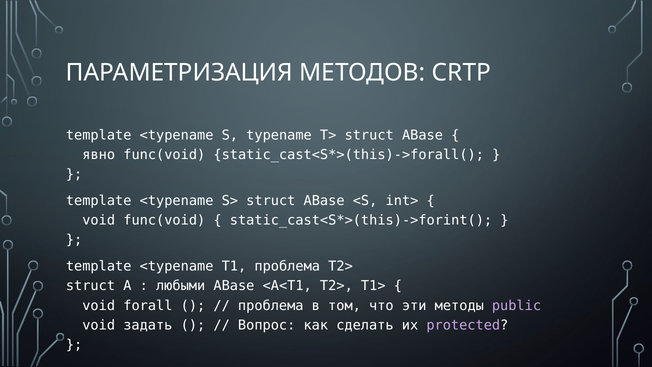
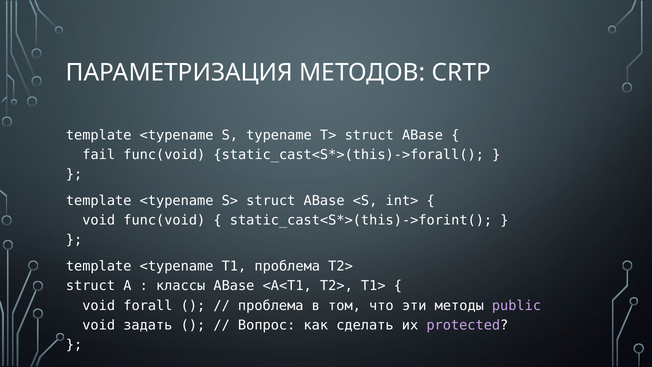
явно: явно -> fail (99, 155)
любыми: любыми -> классы (181, 286)
